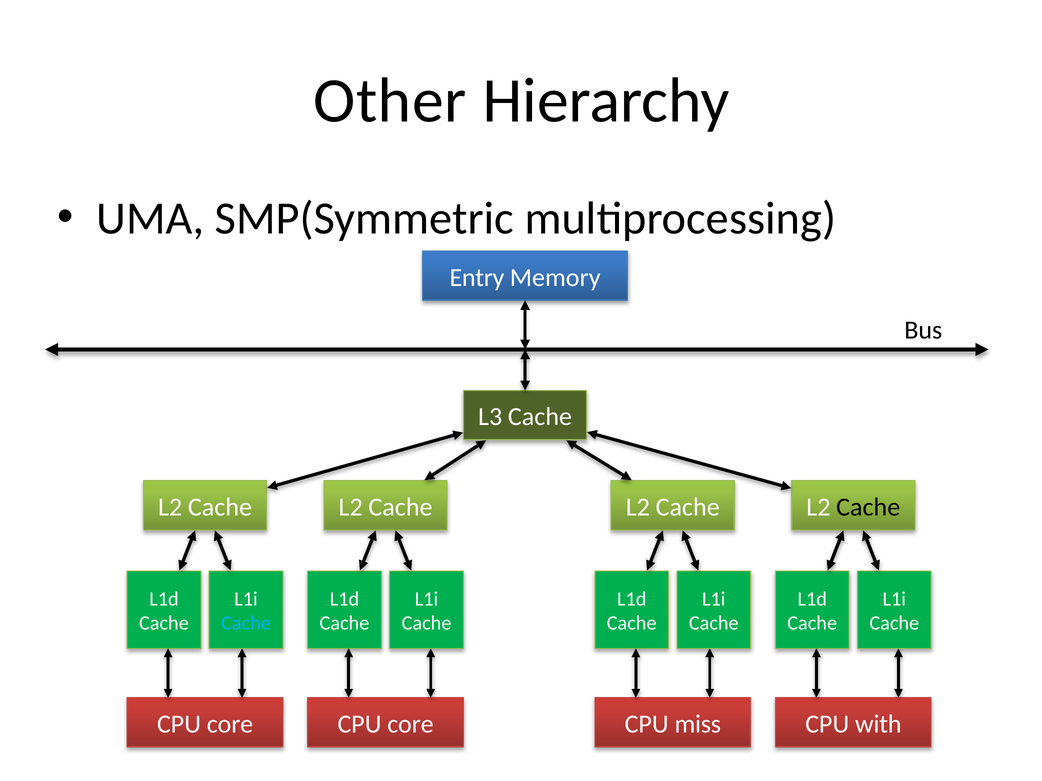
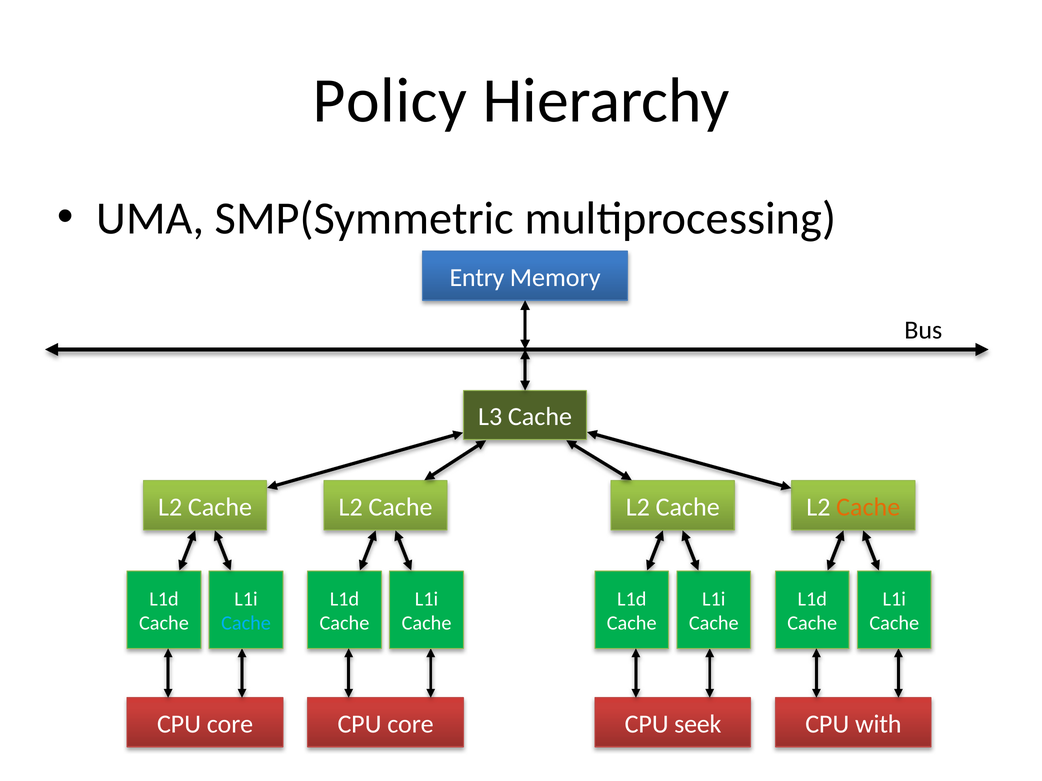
Other: Other -> Policy (390, 101)
Cache colour: black -> orange (868, 507)
miss: miss -> seek (698, 724)
